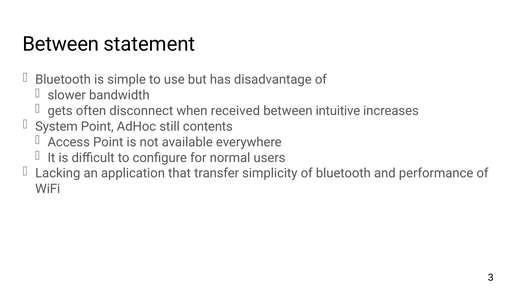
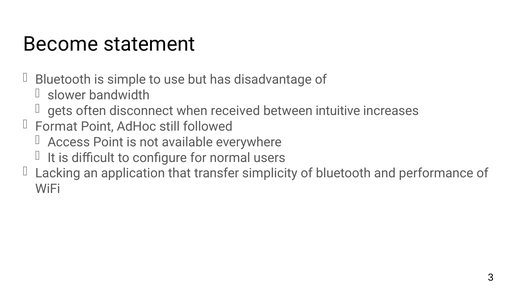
Between: Between -> Become (61, 44)
System: System -> Format (56, 126)
contents: contents -> followed (208, 126)
